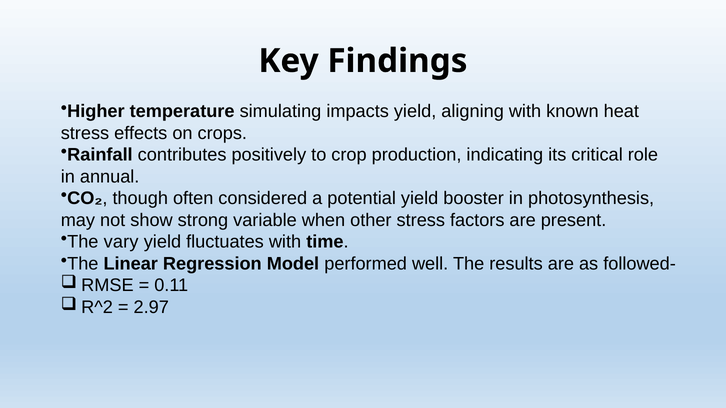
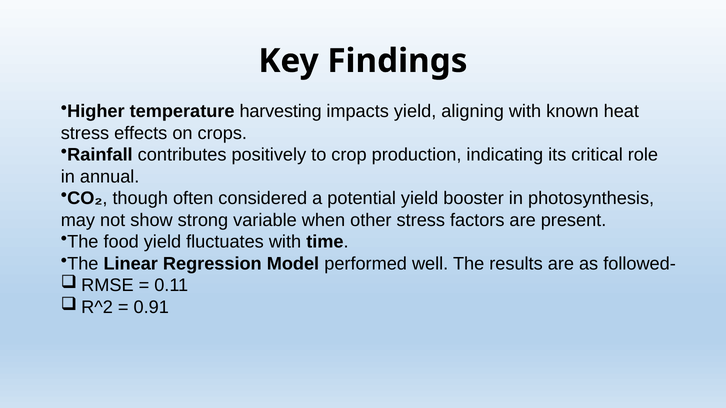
simulating: simulating -> harvesting (281, 111)
vary: vary -> food (121, 242)
2.97: 2.97 -> 0.91 (151, 307)
